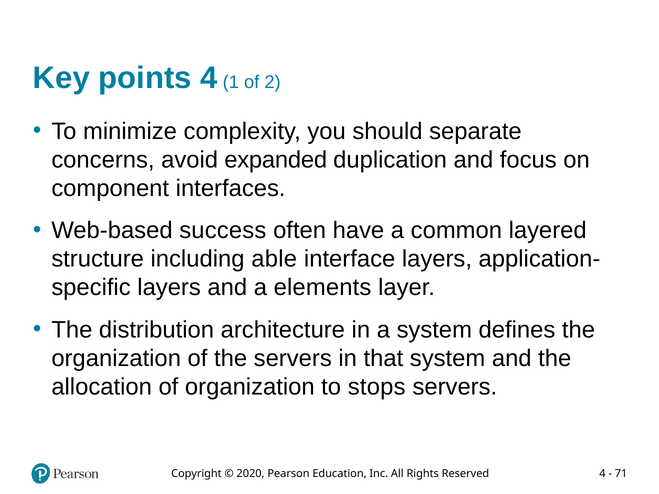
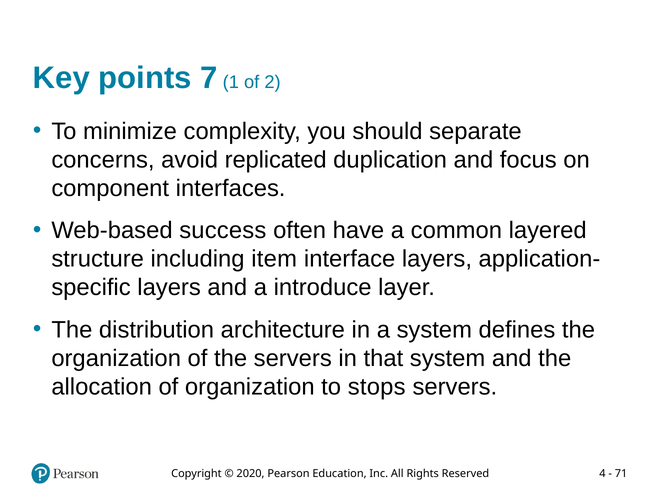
points 4: 4 -> 7 (209, 78)
expanded: expanded -> replicated (276, 160)
able: able -> item (274, 259)
elements: elements -> introduce (323, 288)
